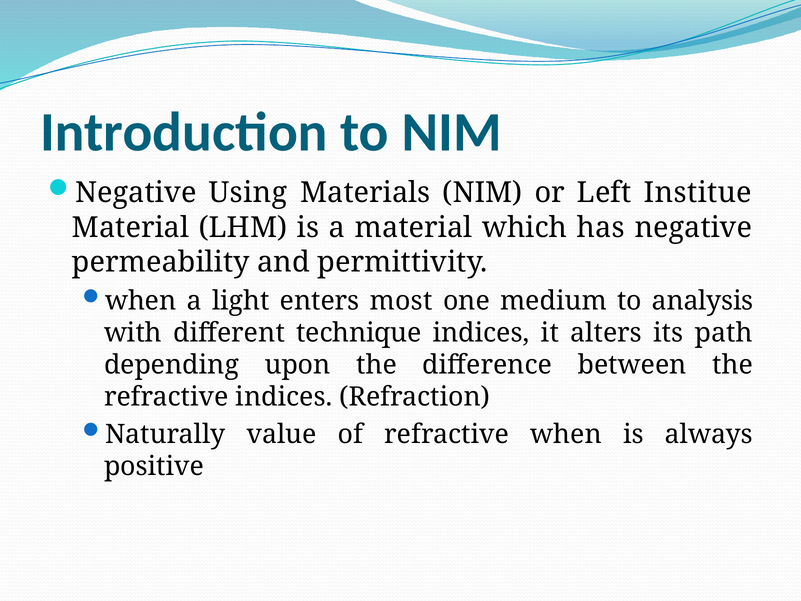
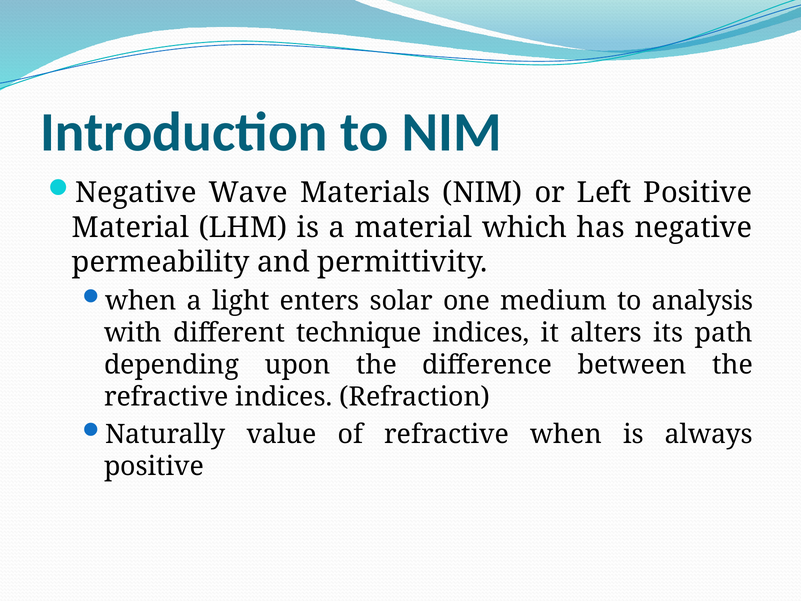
Using: Using -> Wave (248, 193)
Left Institue: Institue -> Positive (698, 193)
most: most -> solar (401, 301)
